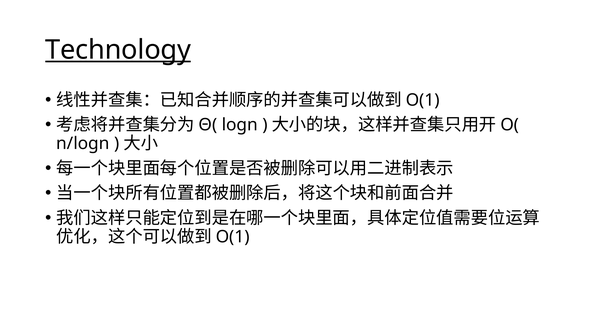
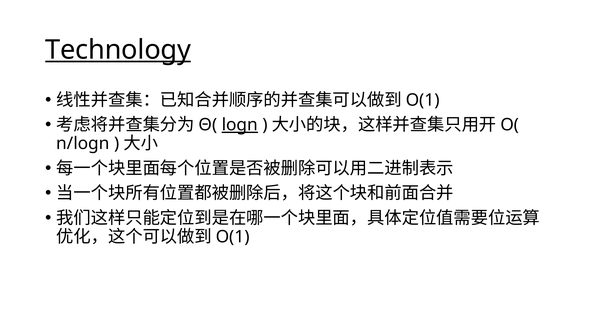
logn underline: none -> present (240, 125)
